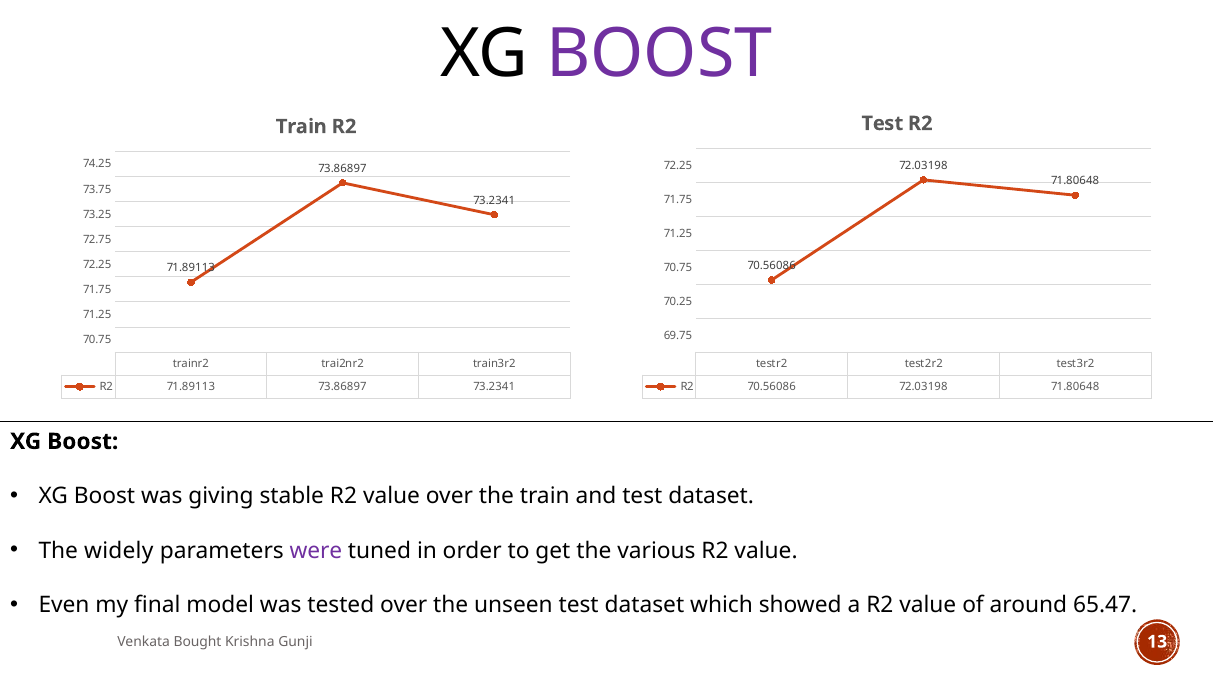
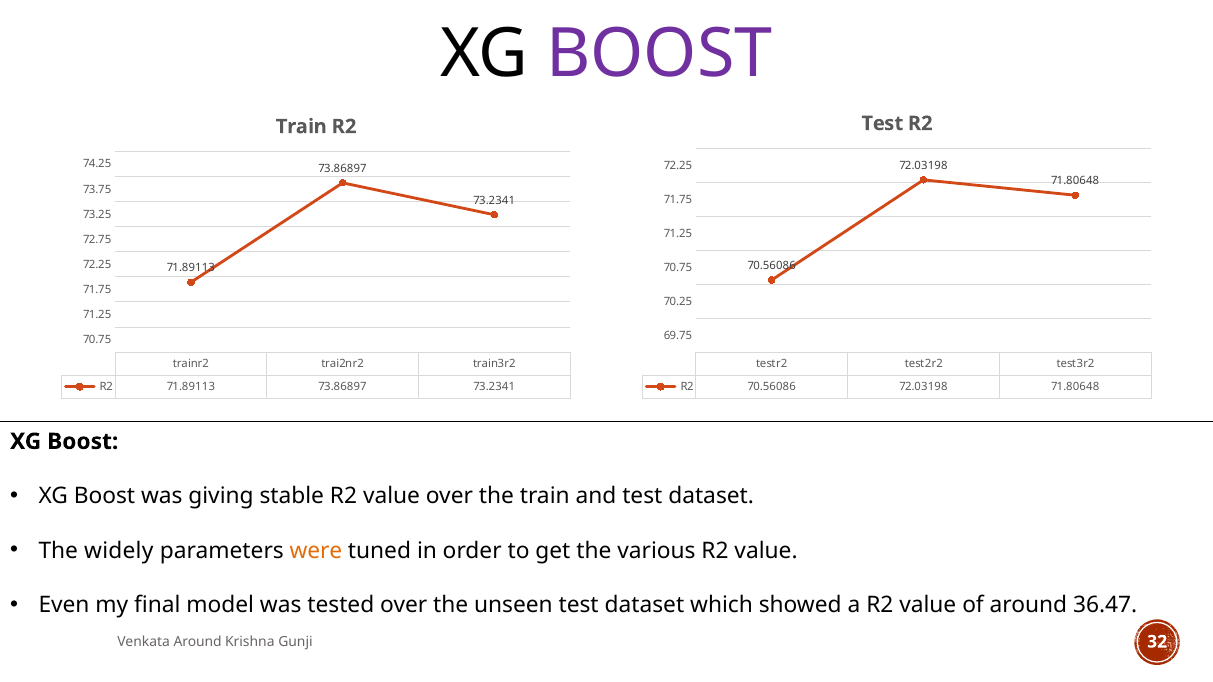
were colour: purple -> orange (316, 551)
65.47: 65.47 -> 36.47 (1105, 605)
Venkata Bought: Bought -> Around (198, 642)
13: 13 -> 32 (1157, 642)
